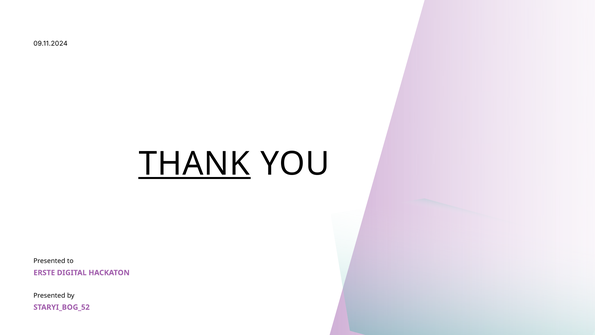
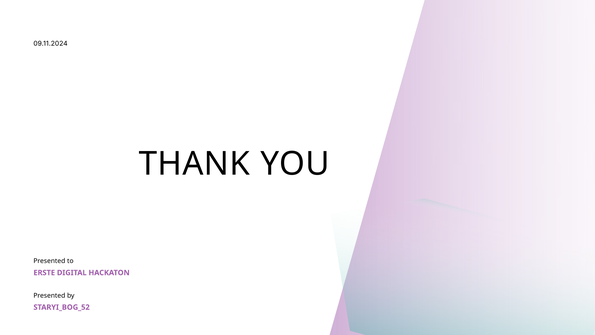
THANK underline: present -> none (194, 164)
